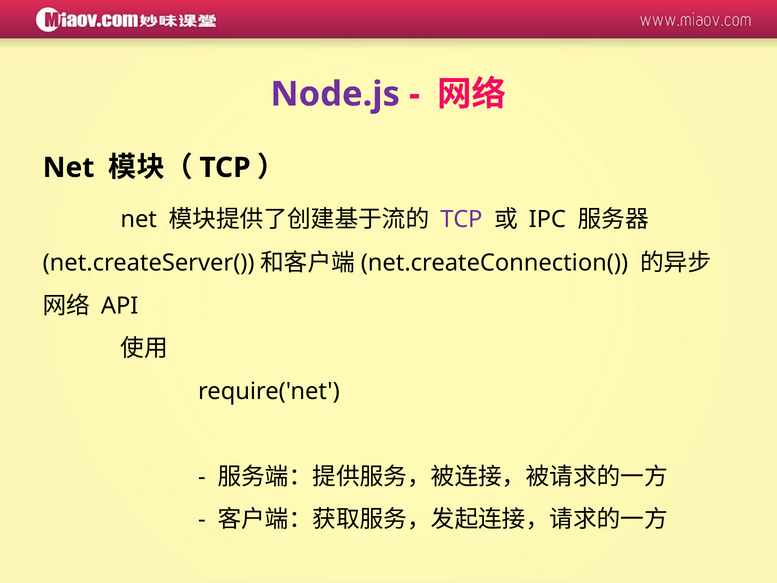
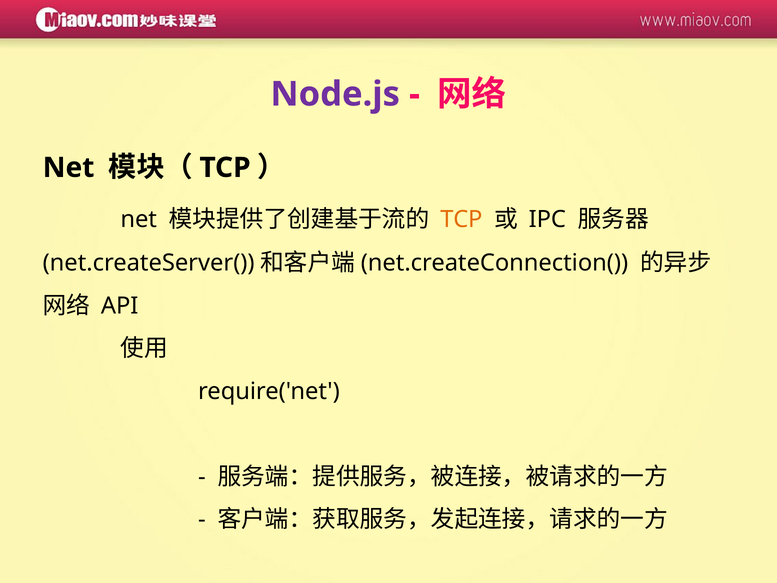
TCP colour: purple -> orange (461, 219)
